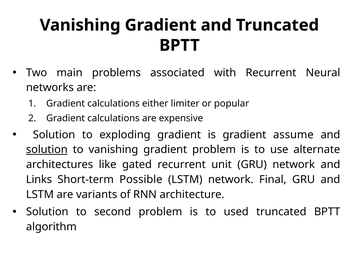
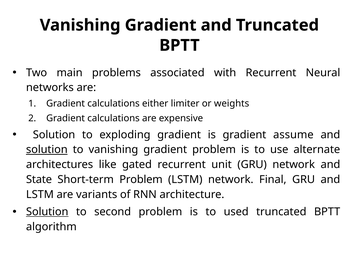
popular: popular -> weights (232, 104)
Links: Links -> State (39, 180)
Short-term Possible: Possible -> Problem (141, 180)
Solution underline: none -> present (47, 212)
